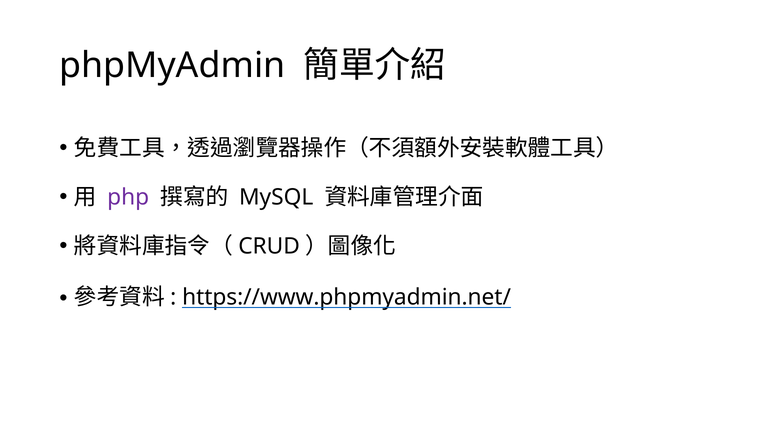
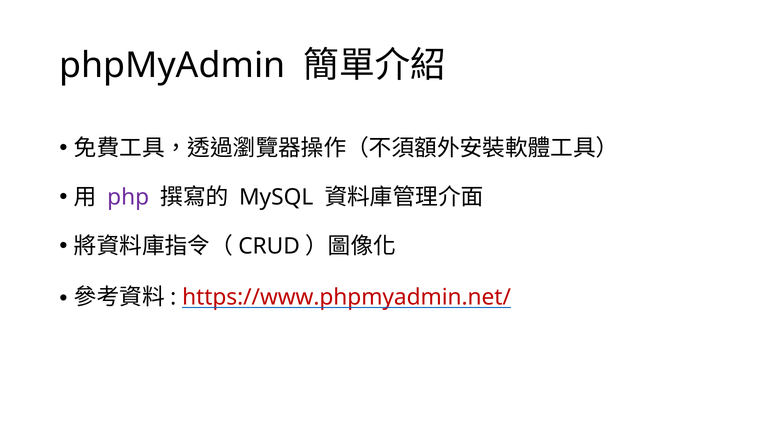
https://www.phpmyadmin.net/ colour: black -> red (347, 297)
